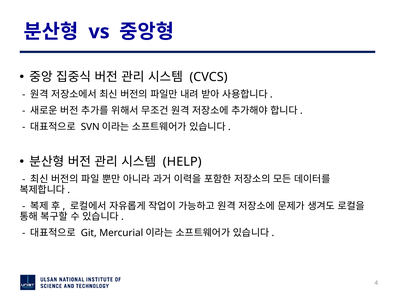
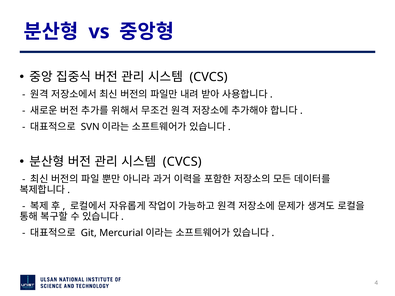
HELP: HELP -> CVCS (182, 162)
